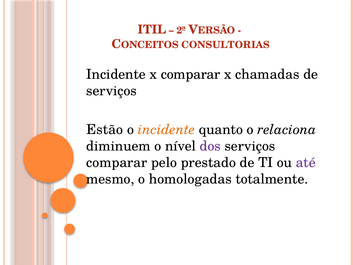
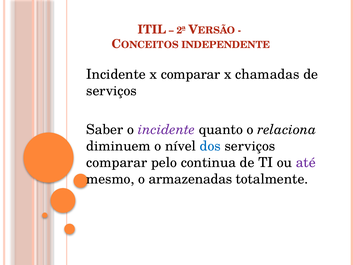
CONSULTORIAS: CONSULTORIAS -> INDEPENDENTE (226, 45)
Estão: Estão -> Saber (105, 130)
incidente colour: orange -> purple (166, 130)
dos colour: purple -> blue (210, 146)
prestado: prestado -> continua (208, 162)
homologadas: homologadas -> armazenadas (190, 179)
